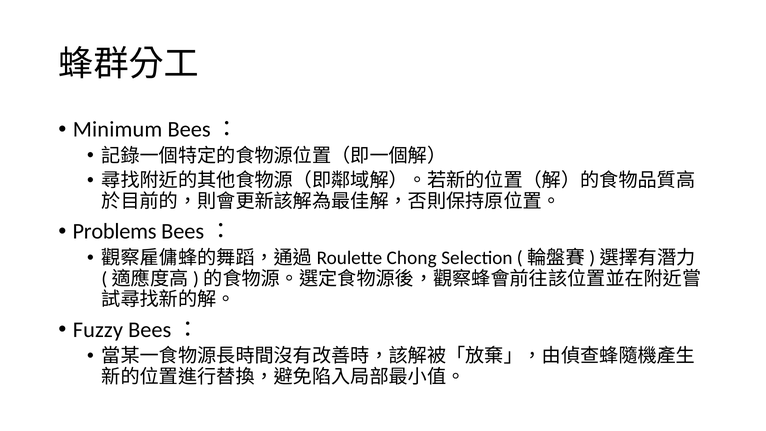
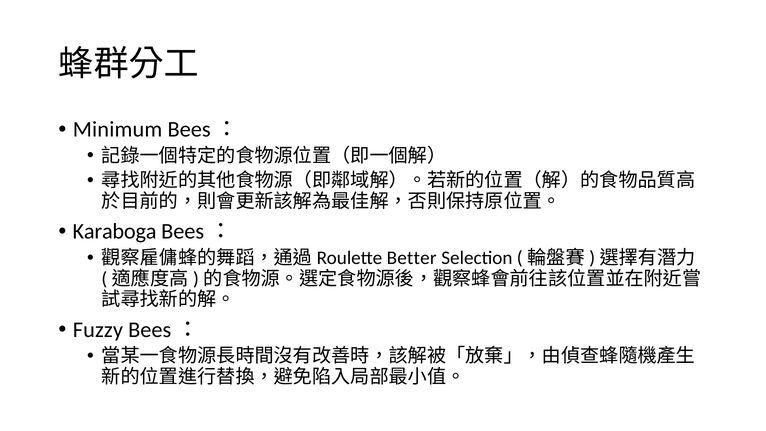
Problems: Problems -> Karaboga (115, 232)
Chong: Chong -> Better (412, 258)
